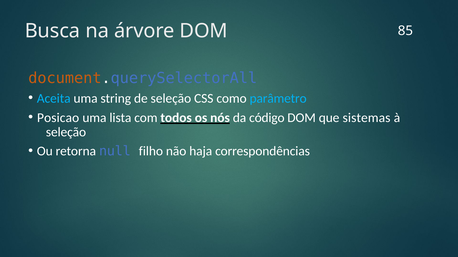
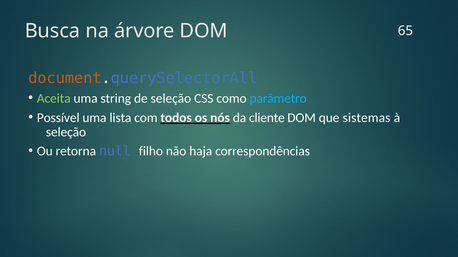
85: 85 -> 65 (405, 31)
Aceita colour: light blue -> light green (54, 99)
Posicao: Posicao -> Possível (58, 118)
código: código -> cliente (267, 118)
